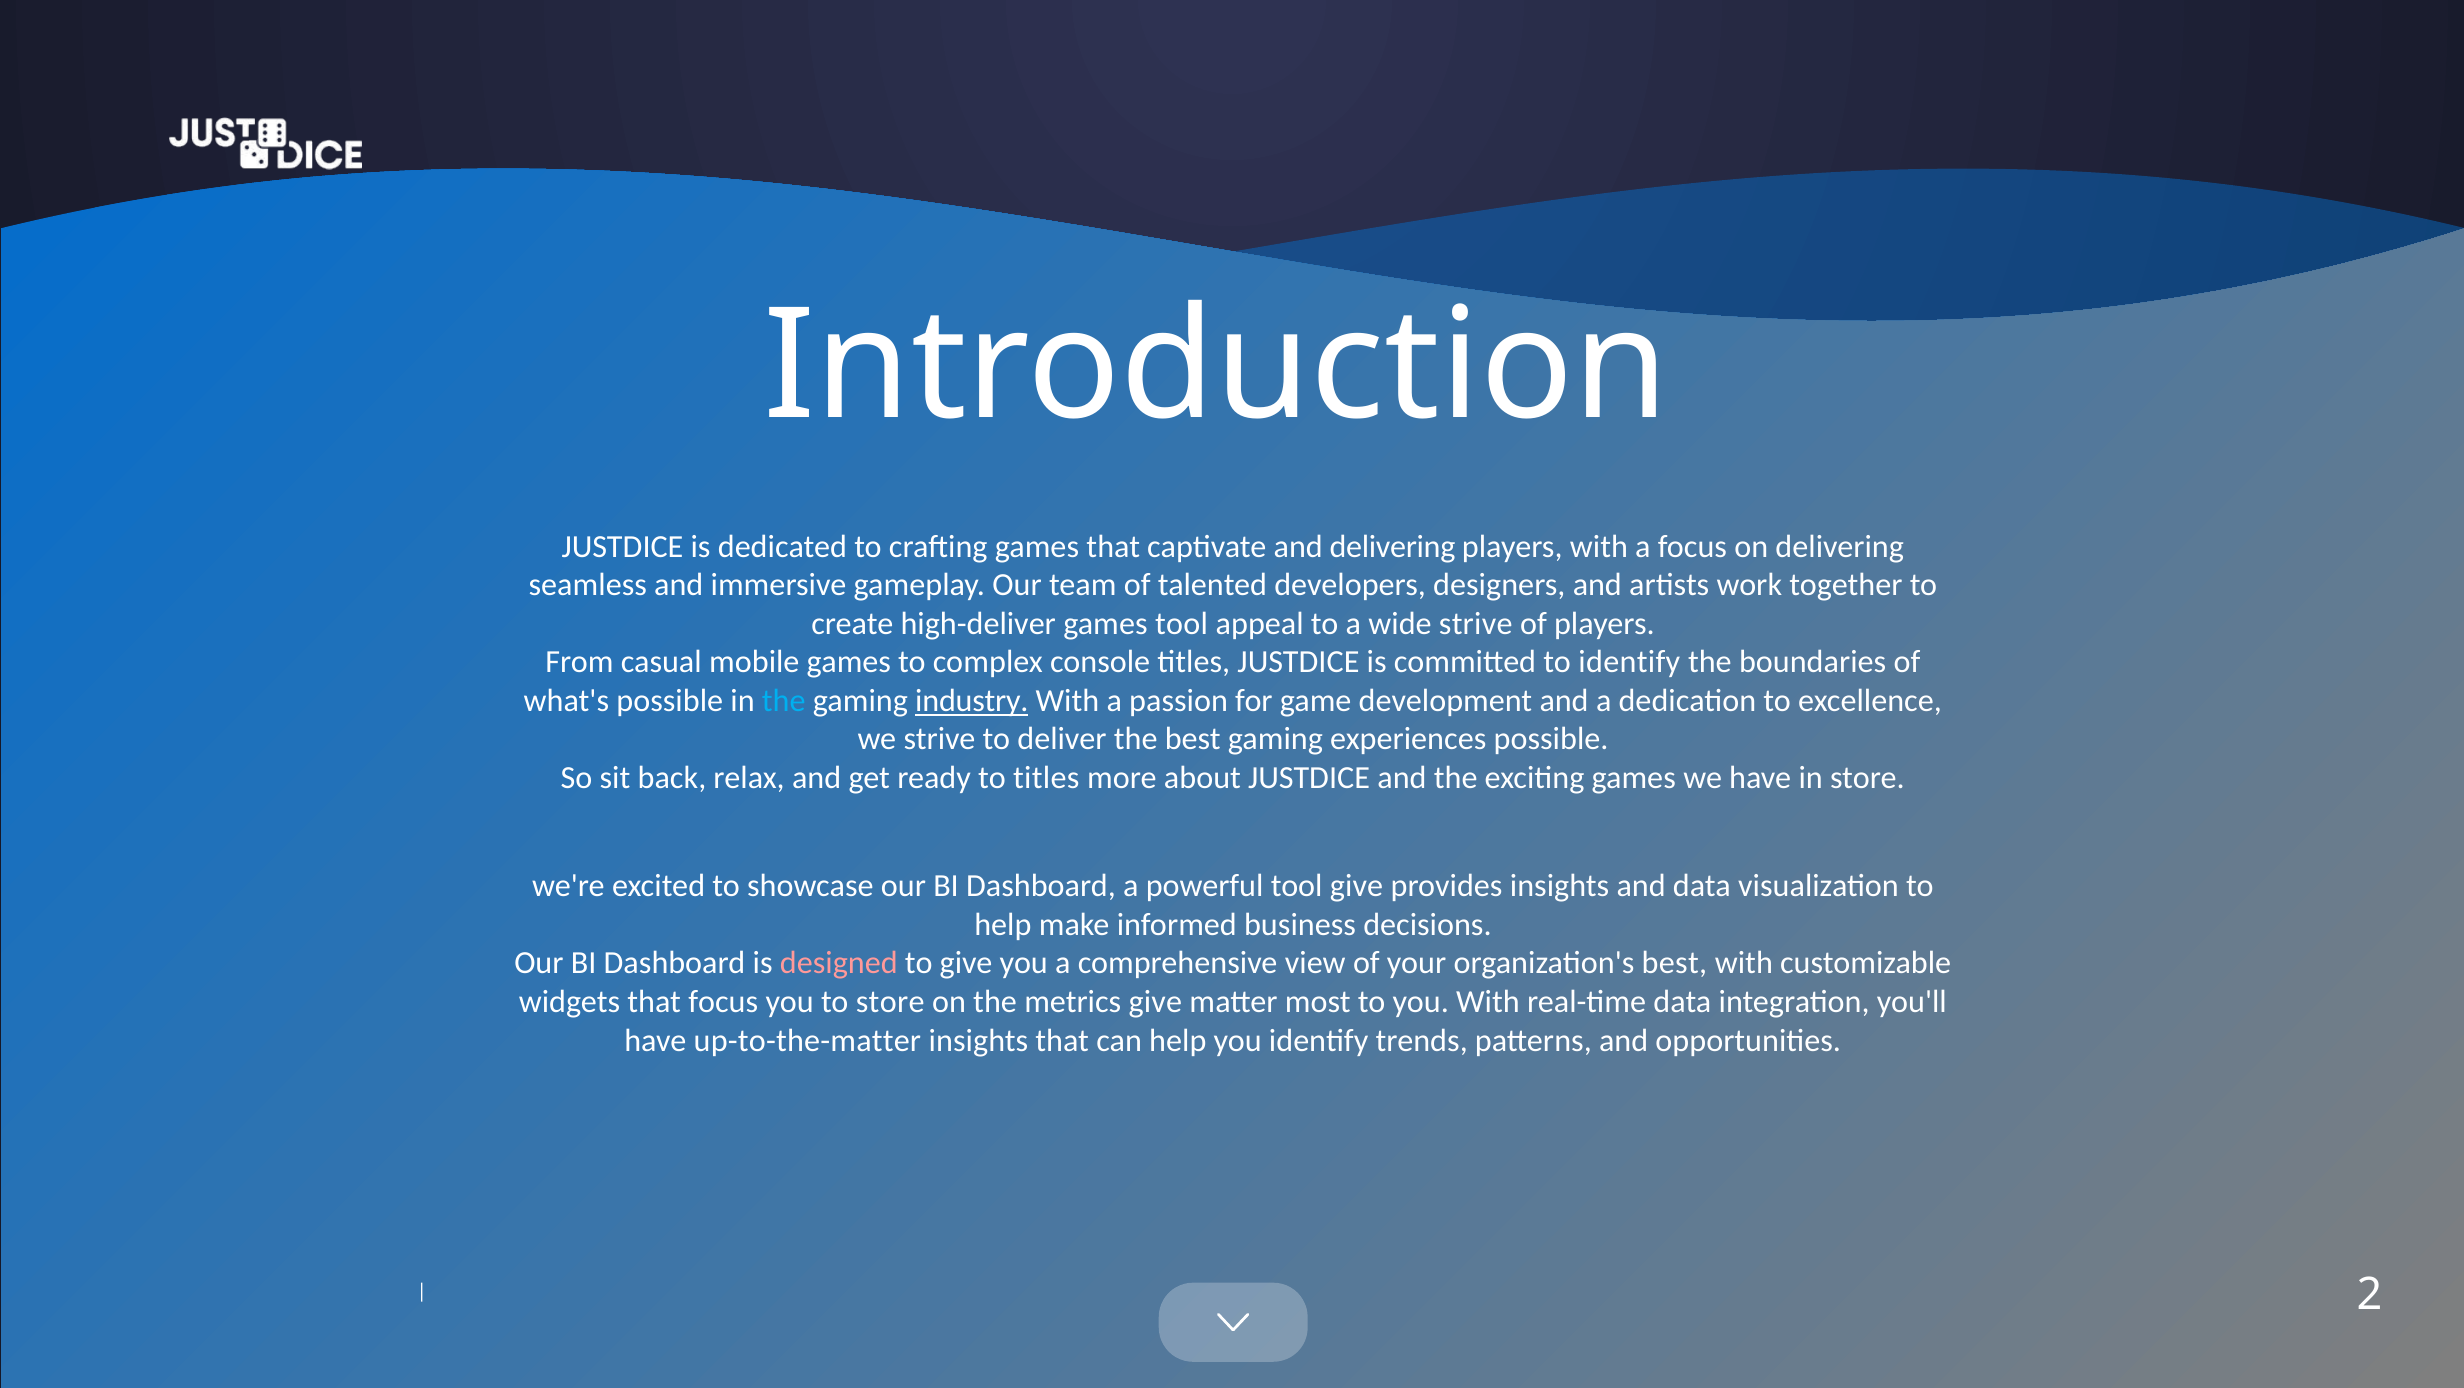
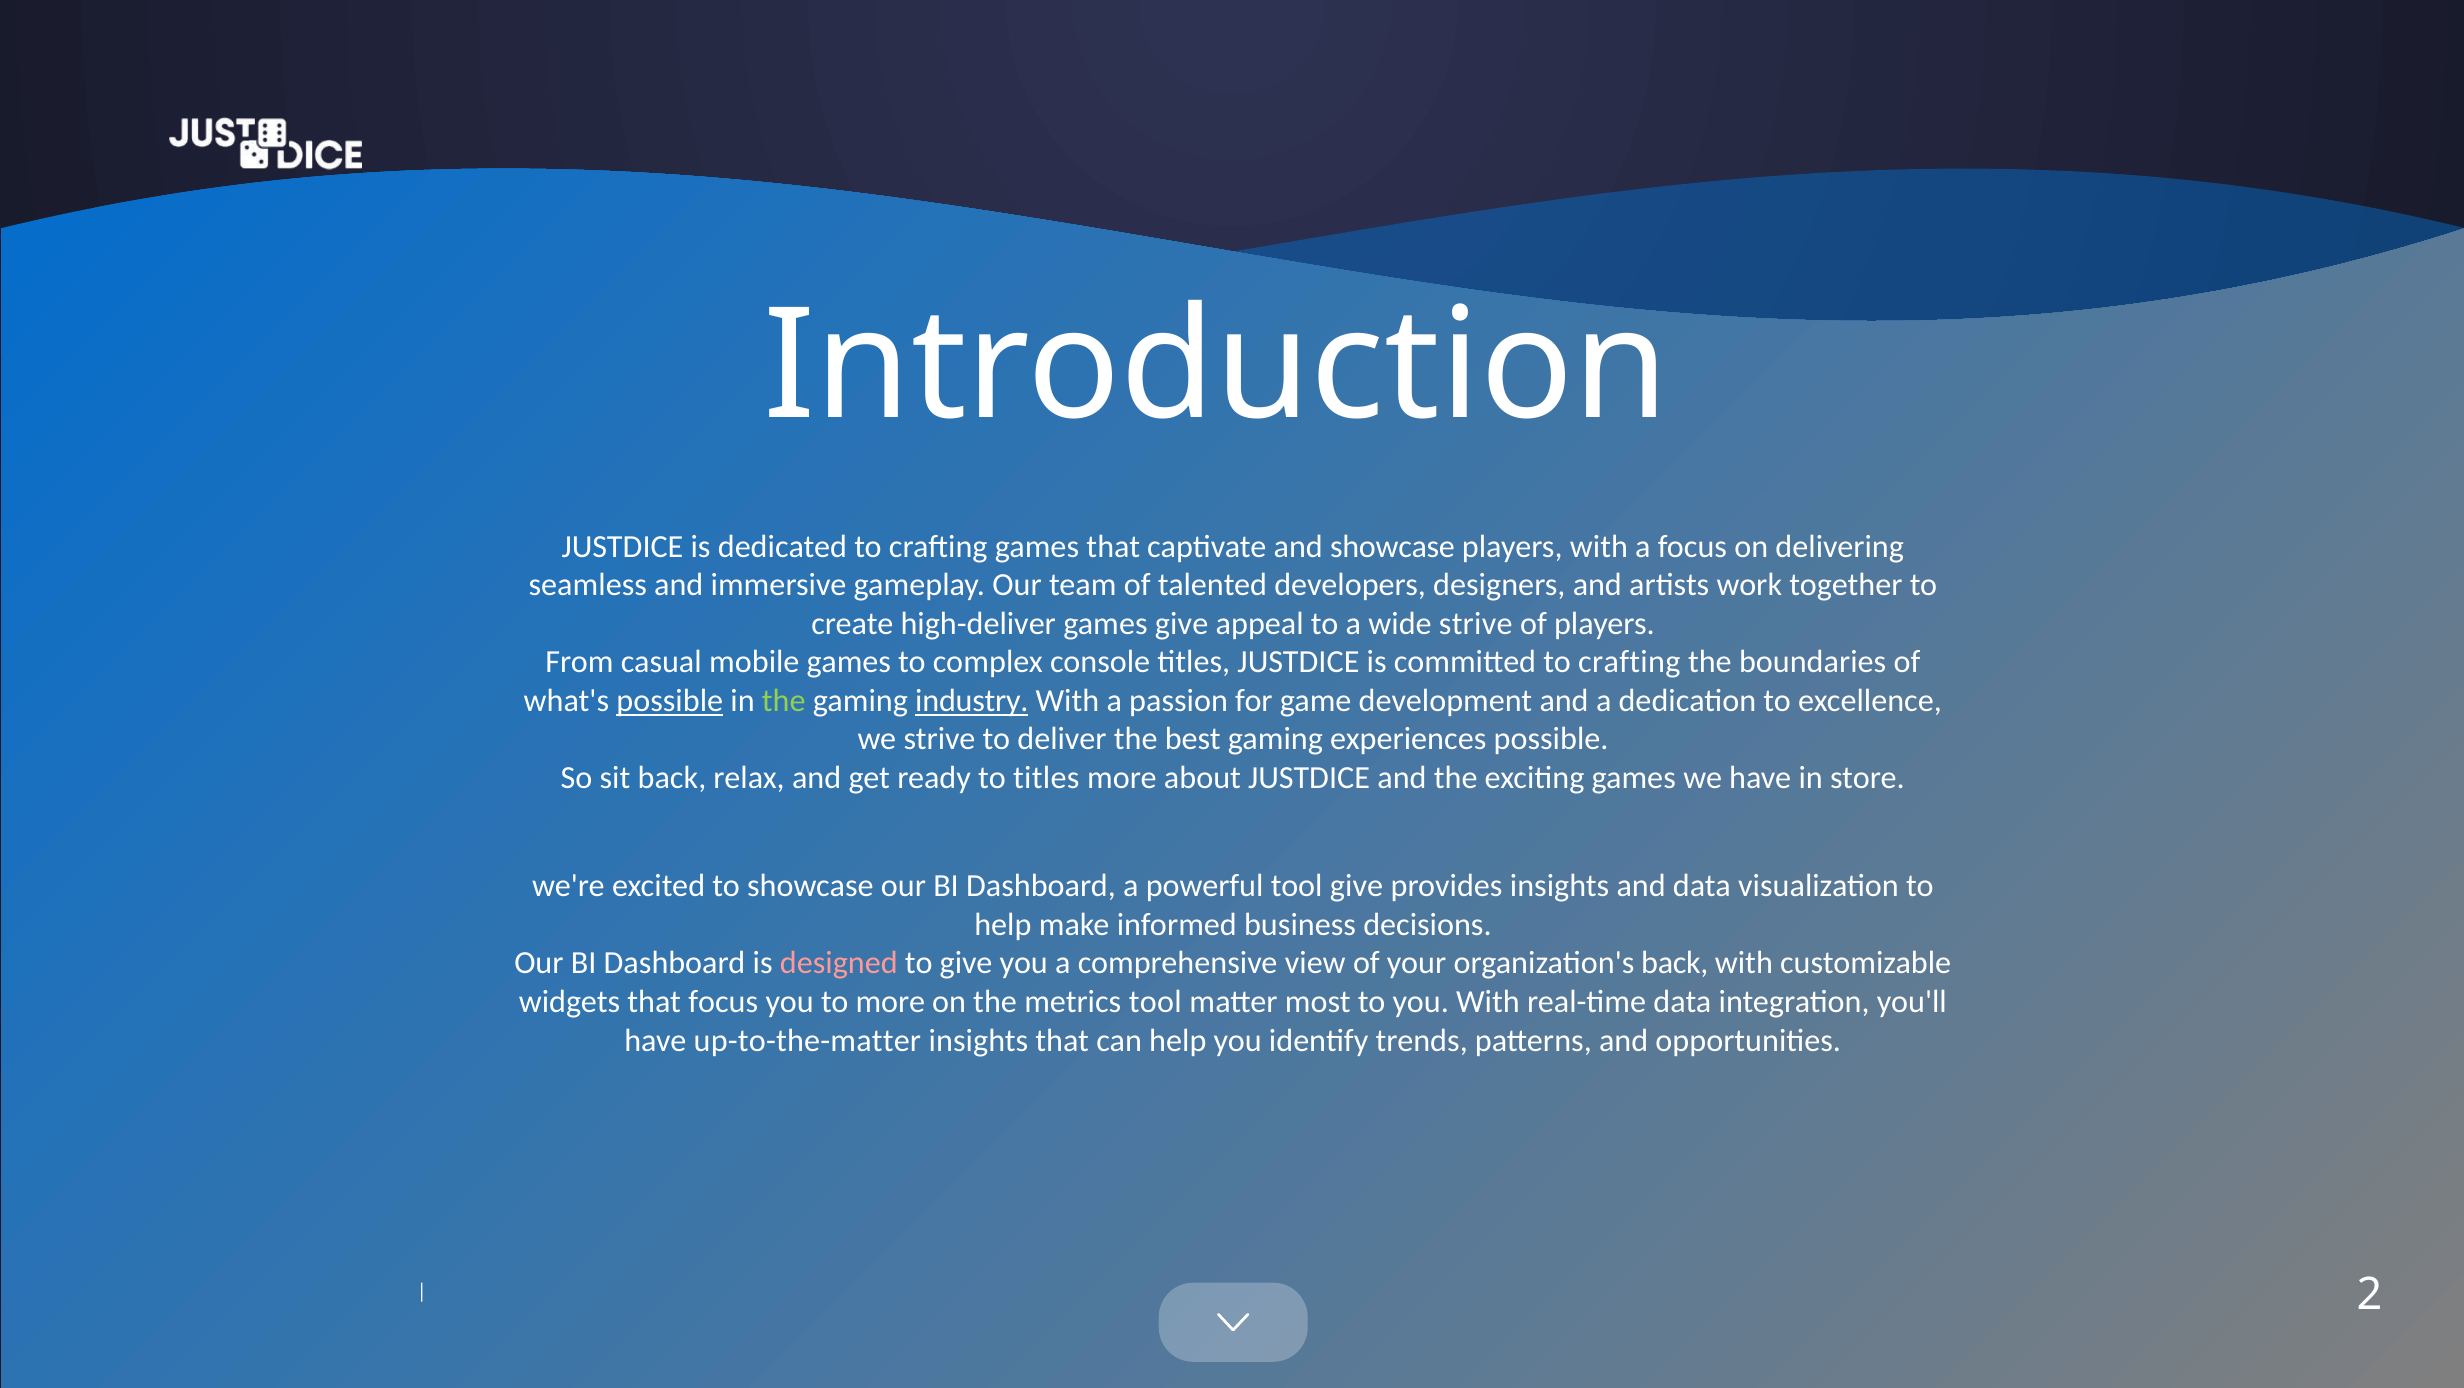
and delivering: delivering -> showcase (1393, 547)
games tool: tool -> give (1182, 624)
committed to identify: identify -> crafting (1629, 662)
possible underline: none -> present (670, 701)
the colour: light blue -> light green (784, 701)
organization's best: best -> back (1675, 963)
to store: store -> more (890, 1002)
metrics give: give -> tool (1155, 1002)
